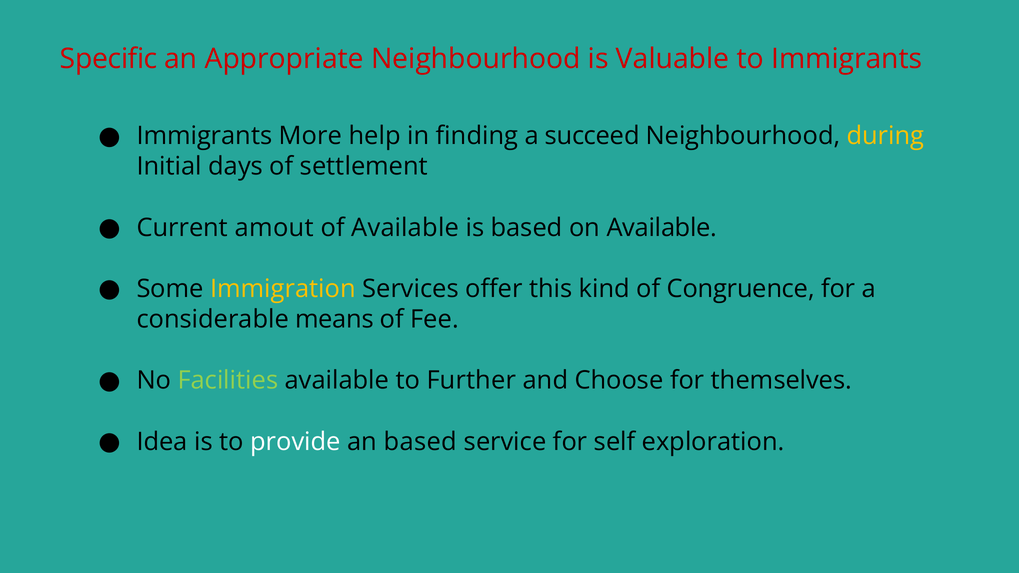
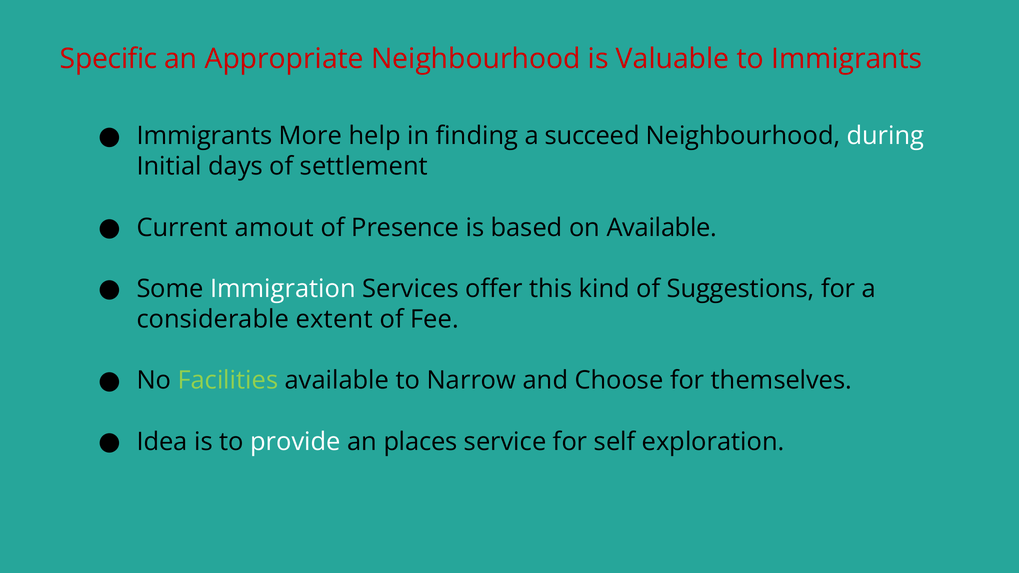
during colour: yellow -> white (885, 136)
of Available: Available -> Presence (405, 228)
Immigration colour: yellow -> white (283, 289)
Congruence: Congruence -> Suggestions (741, 289)
means: means -> extent (334, 319)
Further: Further -> Narrow (471, 381)
an based: based -> places (421, 442)
